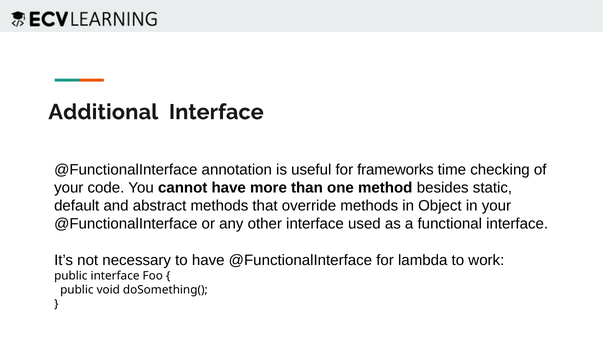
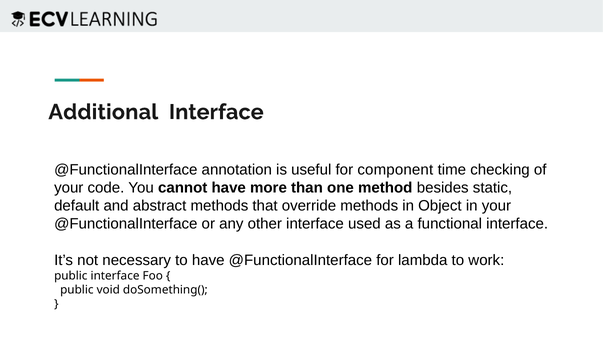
frameworks: frameworks -> component (395, 170)
